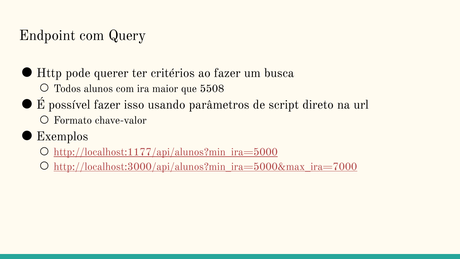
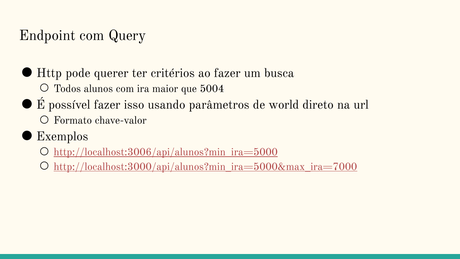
5508: 5508 -> 5004 (212, 89)
script: script -> world (284, 105)
http://localhost:1177/api/alunos?min_ira=5000: http://localhost:1177/api/alunos?min_ira=5000 -> http://localhost:3006/api/alunos?min_ira=5000 (166, 152)
